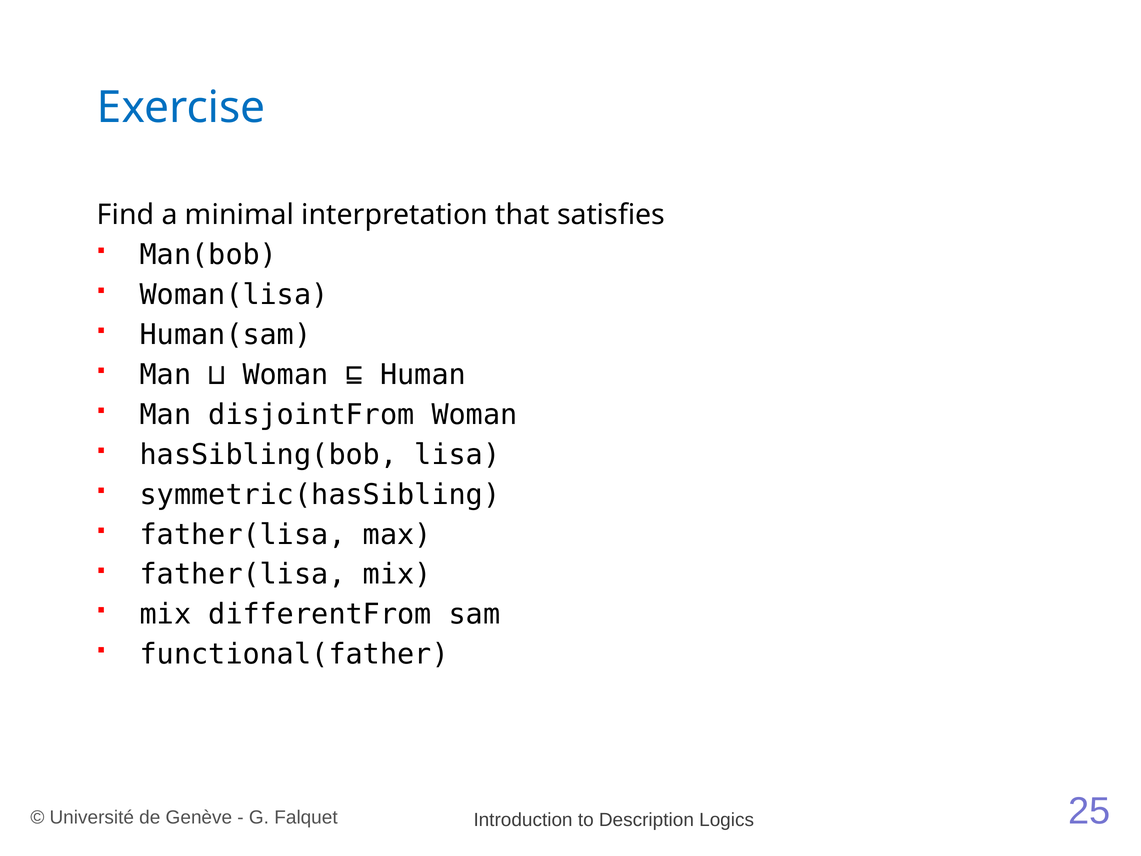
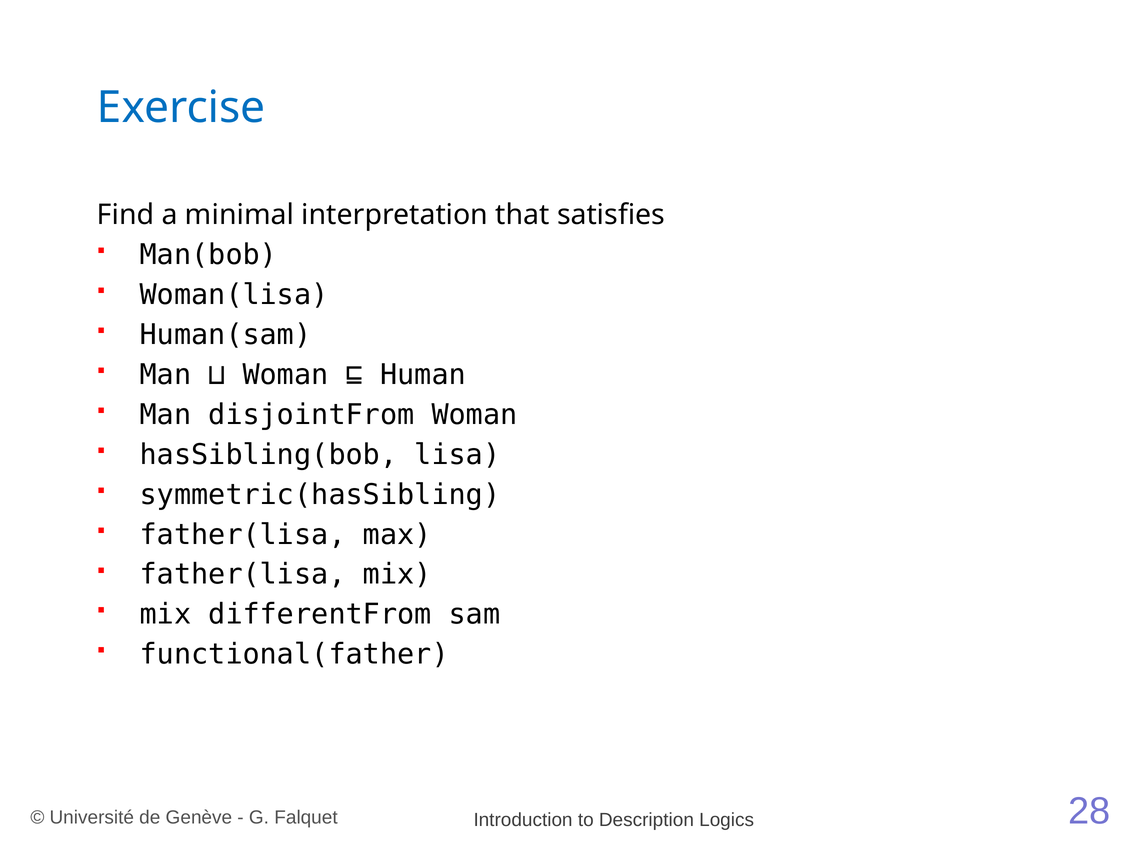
25: 25 -> 28 (1090, 811)
